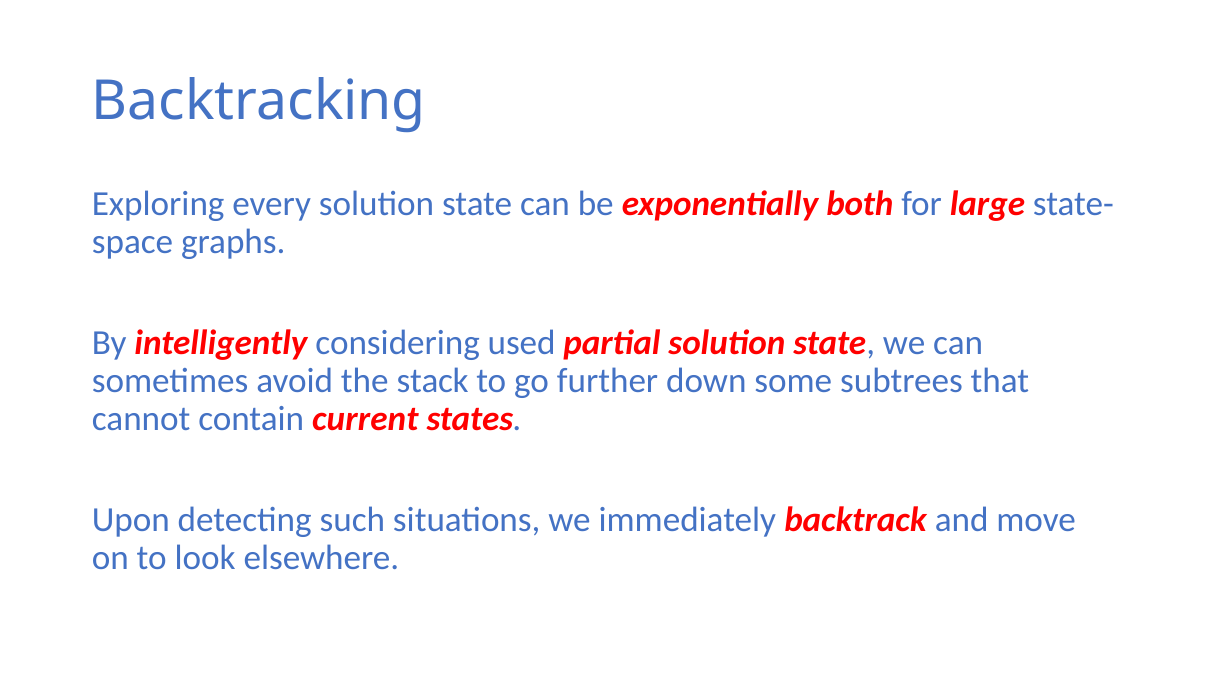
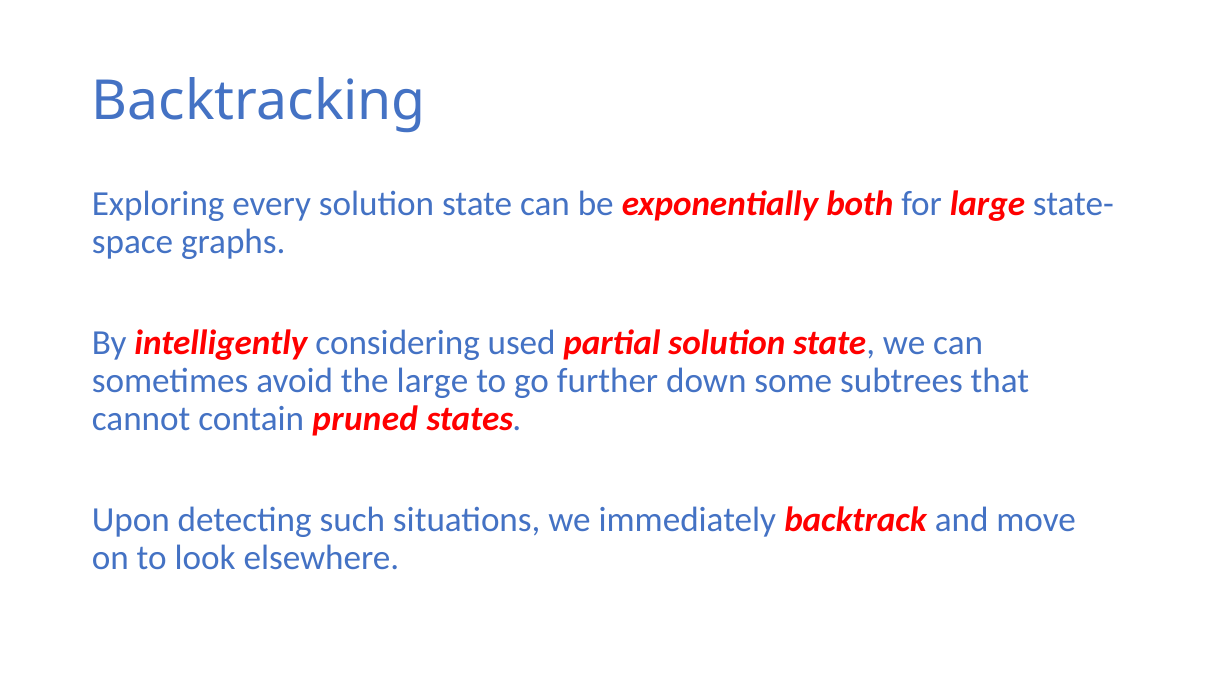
the stack: stack -> large (432, 381)
current: current -> pruned (365, 419)
